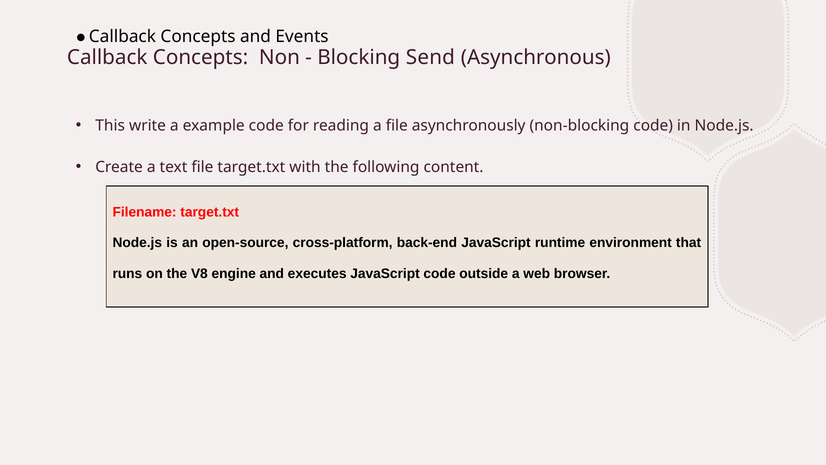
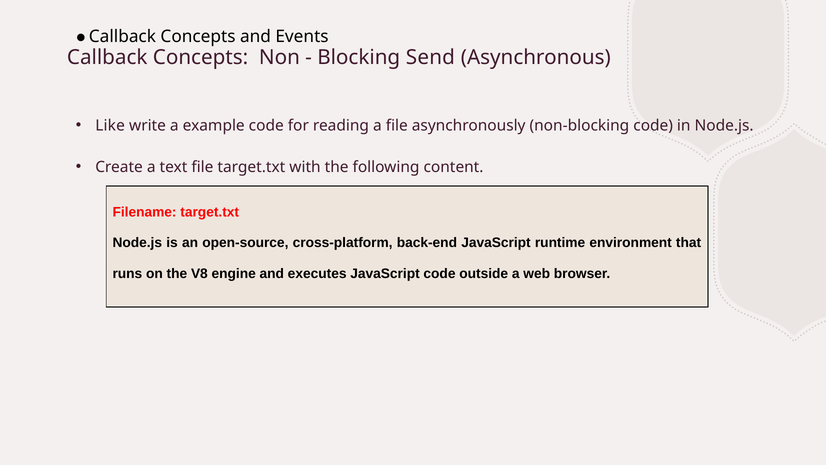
This: This -> Like (110, 125)
